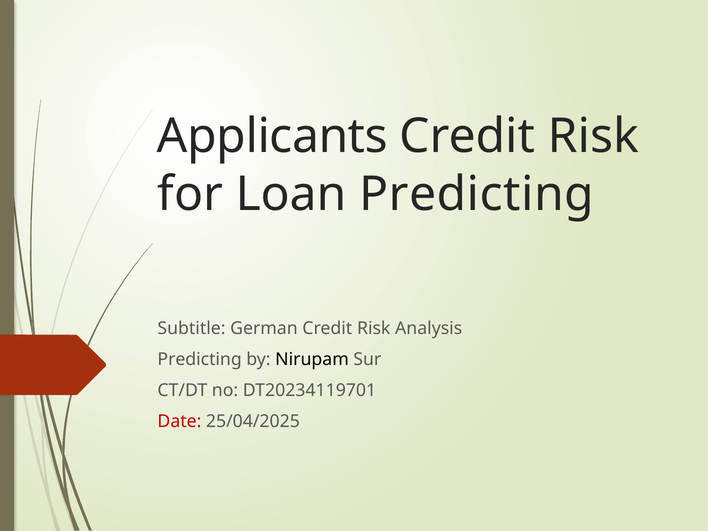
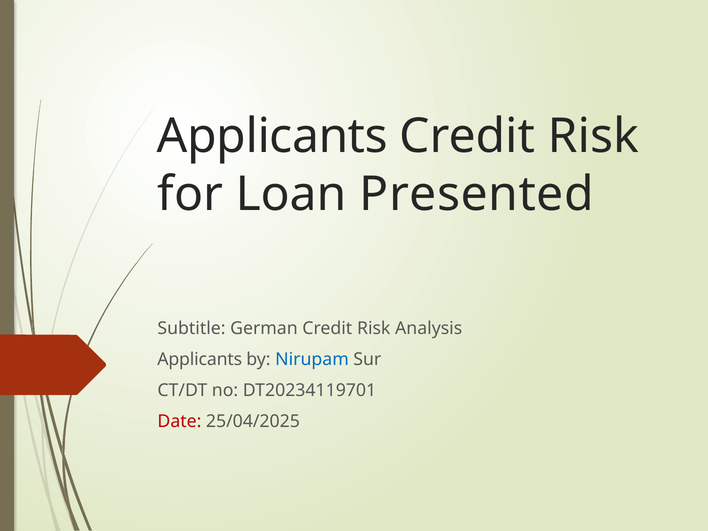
Loan Predicting: Predicting -> Presented (477, 194)
Predicting: Predicting -> Applicants (200, 359)
Nirupam colour: black -> blue (312, 359)
